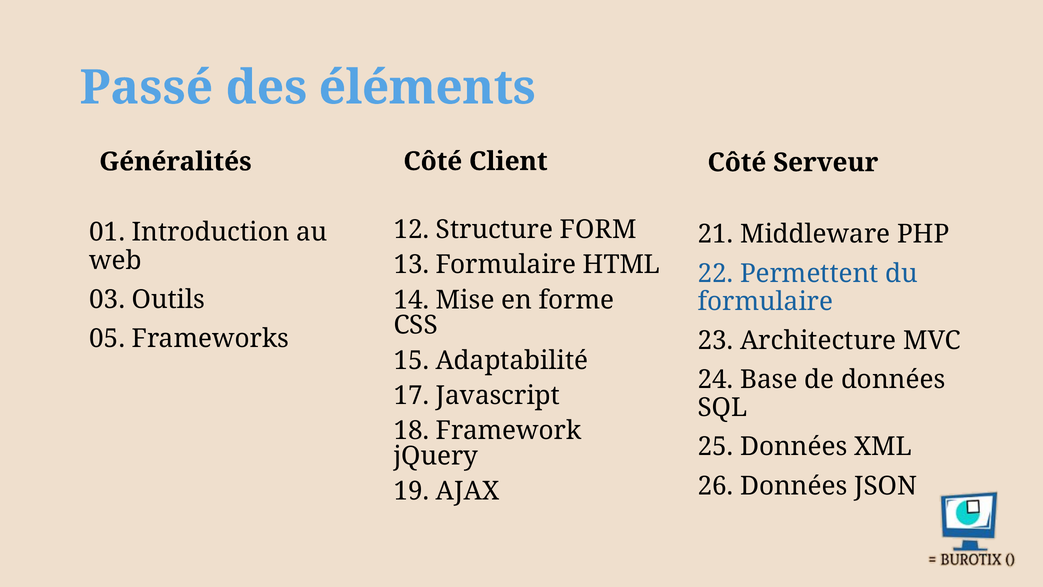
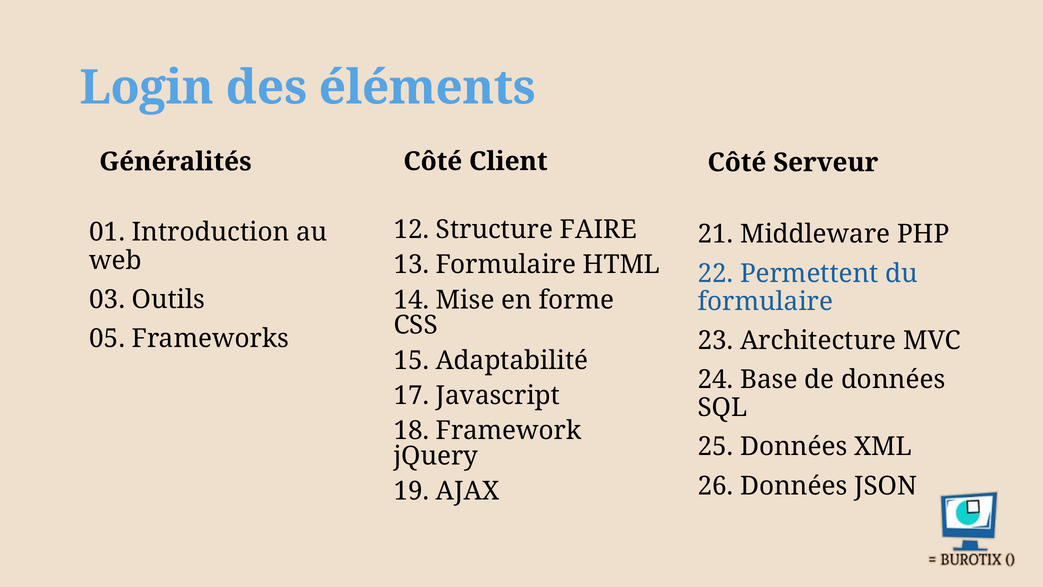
Passé: Passé -> Login (147, 88)
FORM: FORM -> FAIRE (598, 230)
